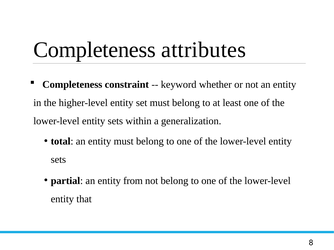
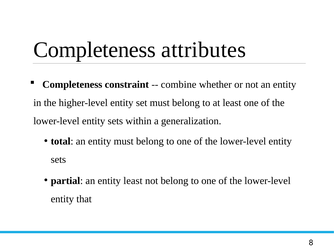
keyword: keyword -> combine (179, 85)
entity from: from -> least (133, 181)
